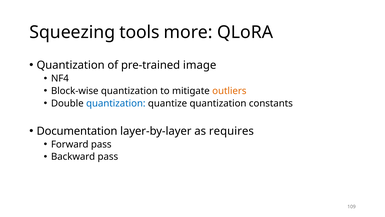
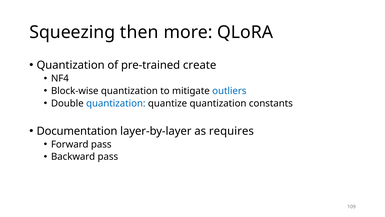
tools: tools -> then (139, 32)
image: image -> create (200, 65)
outliers colour: orange -> blue (229, 91)
